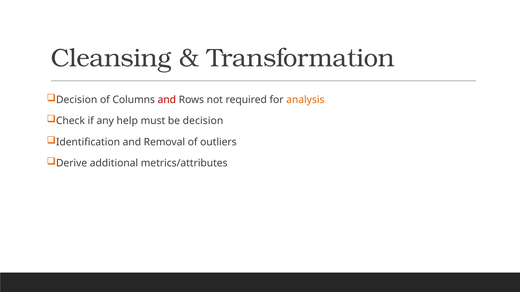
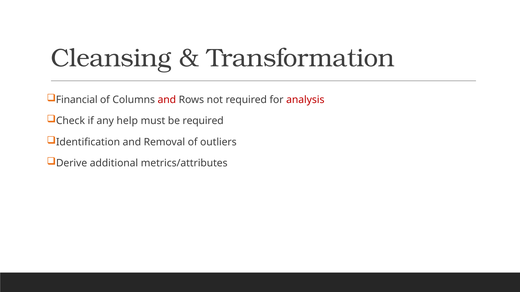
Decision: Decision -> Financial (77, 100)
analysis colour: orange -> red (305, 100)
be decision: decision -> required (203, 121)
